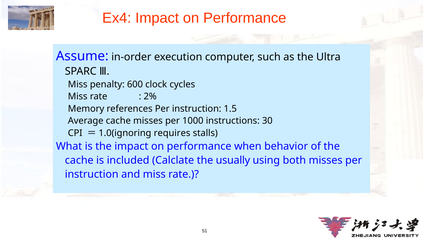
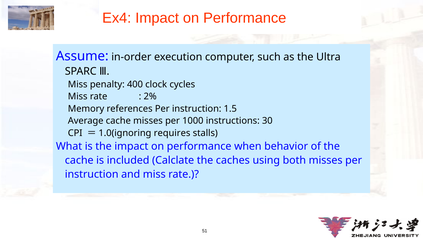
600: 600 -> 400 (135, 84)
usually: usually -> caches (233, 160)
